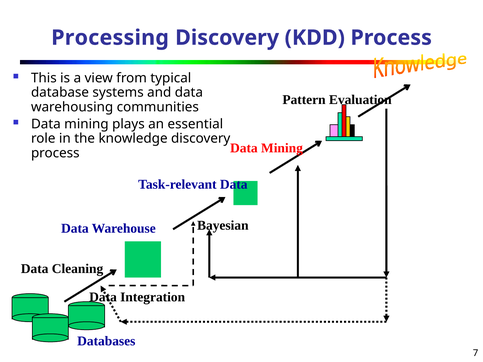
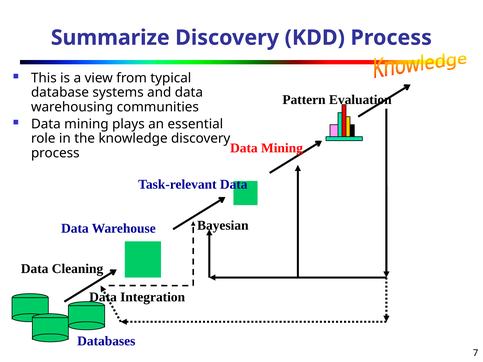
Processing: Processing -> Summarize (110, 38)
